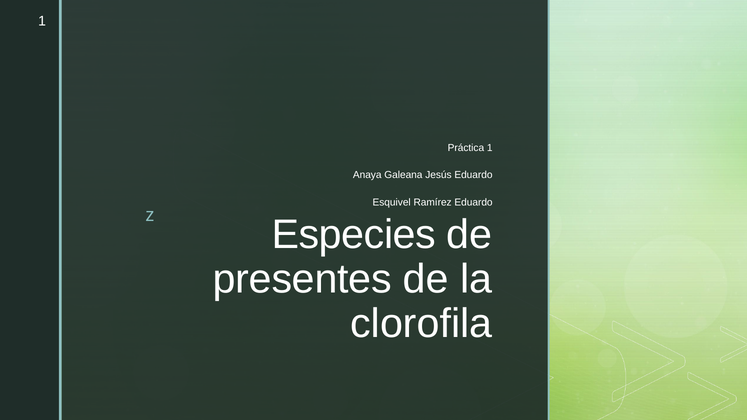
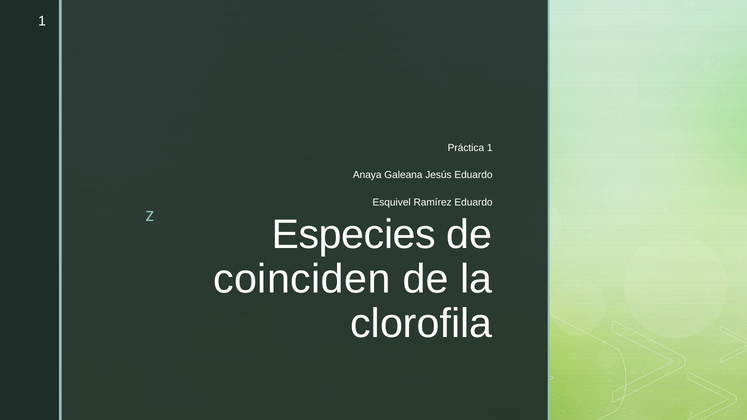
presentes: presentes -> coinciden (302, 279)
